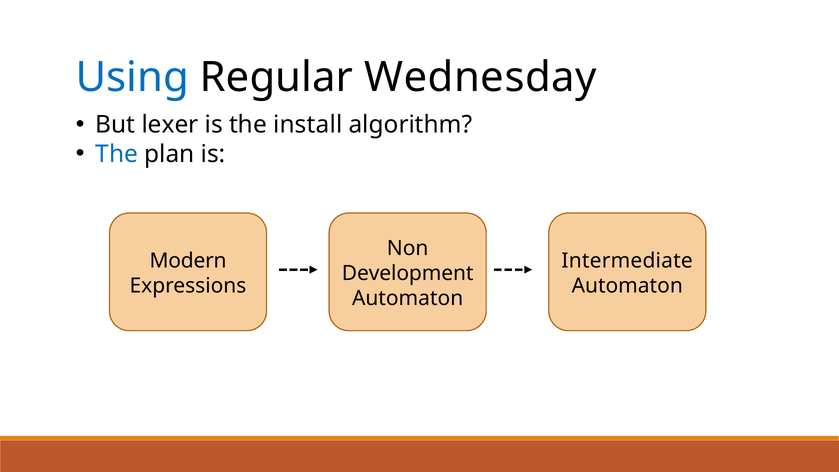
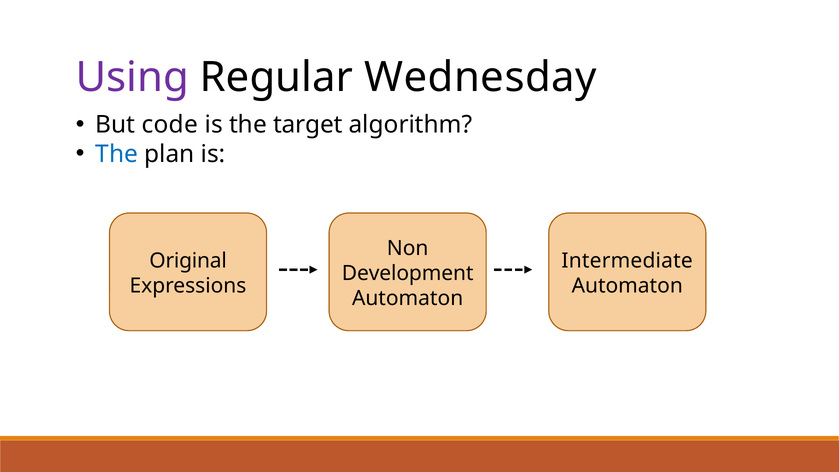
Using colour: blue -> purple (132, 77)
lexer: lexer -> code (170, 125)
install: install -> target (308, 125)
Modern: Modern -> Original (188, 261)
